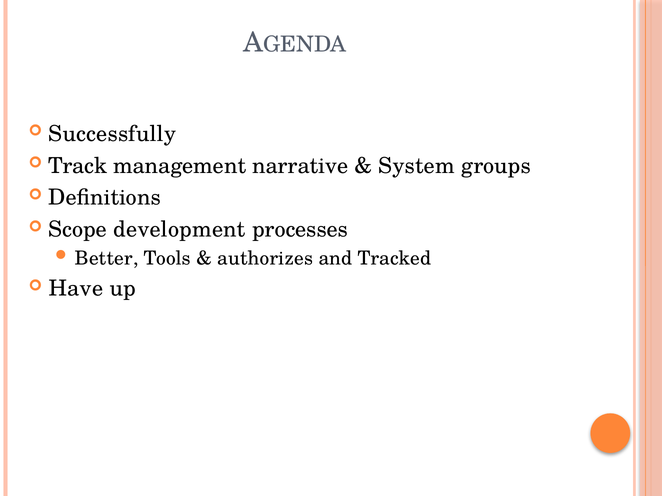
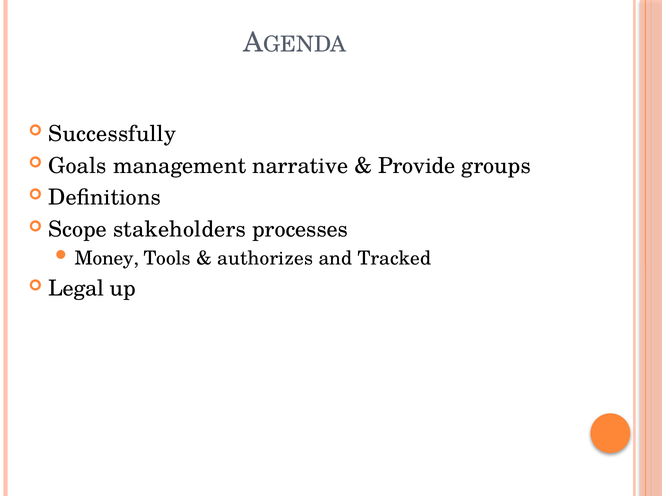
Track: Track -> Goals (78, 166)
System: System -> Provide (417, 166)
development: development -> stakeholders (179, 230)
Better: Better -> Money (107, 258)
Have: Have -> Legal (76, 289)
